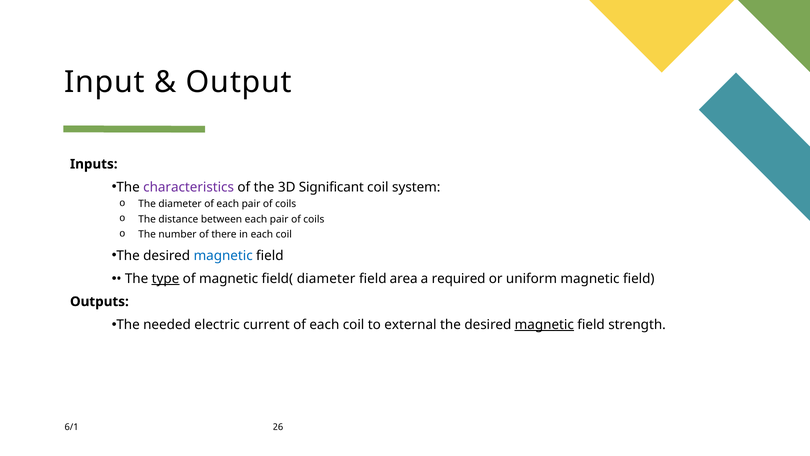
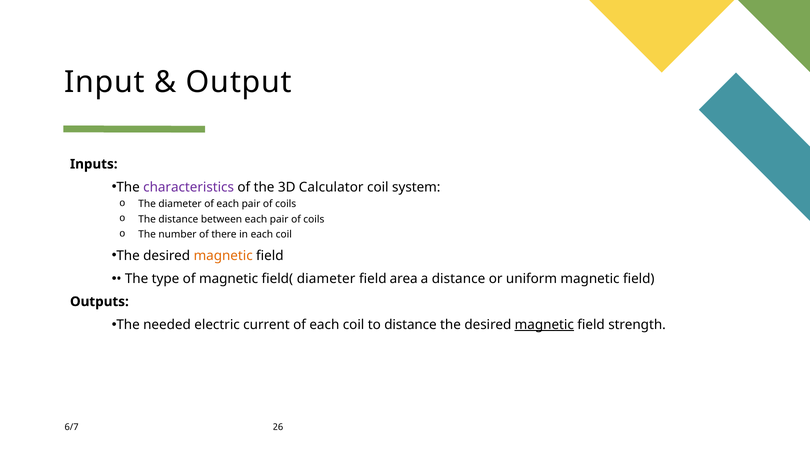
Significant: Significant -> Calculator (331, 187)
magnetic colour: blue -> orange (223, 255)
type underline: present -> none (166, 278)
a required: required -> distance (459, 278)
to external: external -> distance (410, 324)
6/1: 6/1 -> 6/7 (72, 427)
